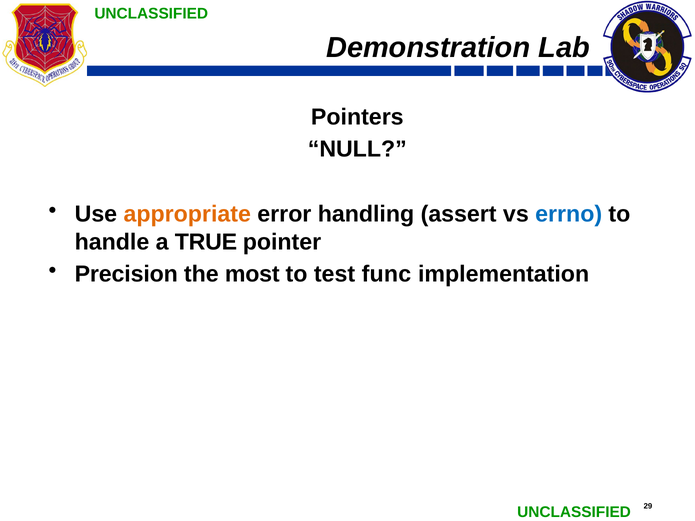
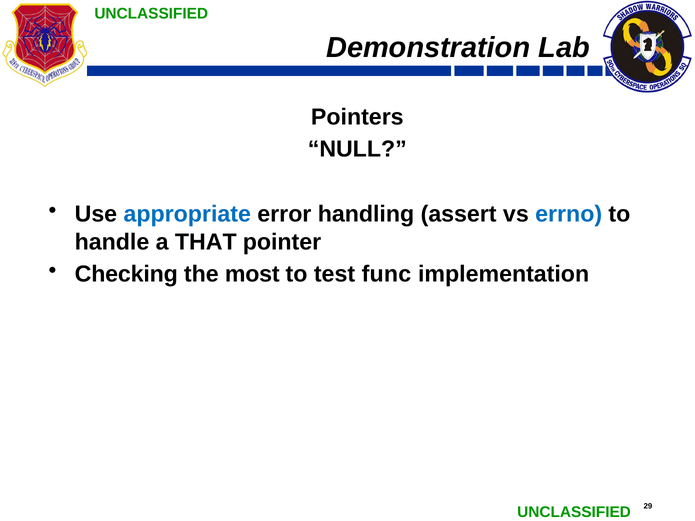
appropriate colour: orange -> blue (187, 214)
TRUE: TRUE -> THAT (206, 242)
Precision: Precision -> Checking (126, 274)
